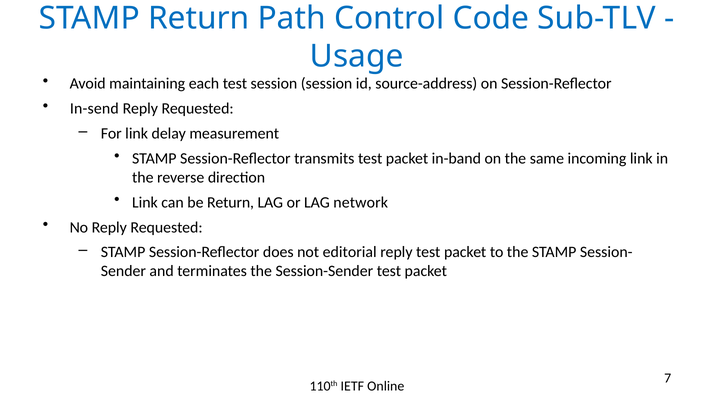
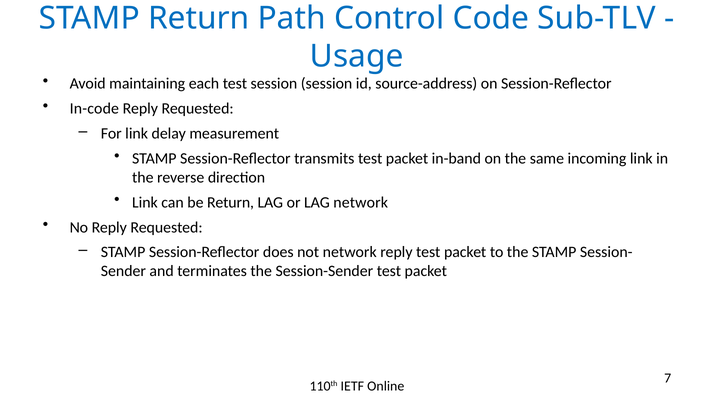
In-send: In-send -> In-code (94, 109)
not editorial: editorial -> network (350, 253)
